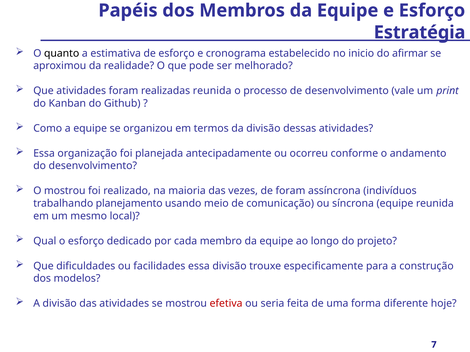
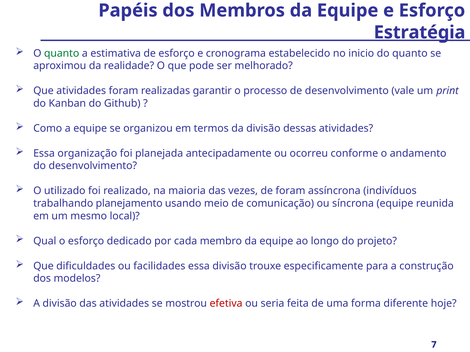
quanto colour: black -> green (62, 53)
do afirmar: afirmar -> quanto (410, 53)
realizadas reunida: reunida -> garantir (212, 91)
O mostrou: mostrou -> utilizado (65, 191)
